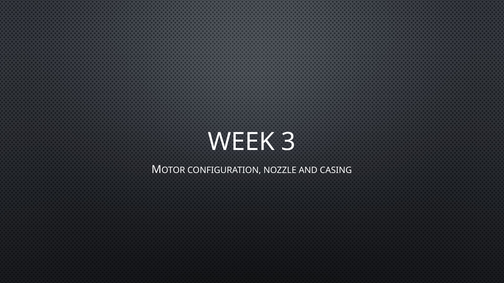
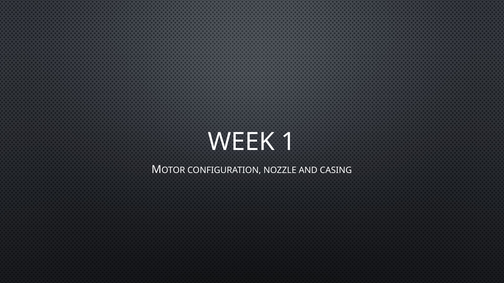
3: 3 -> 1 (288, 142)
